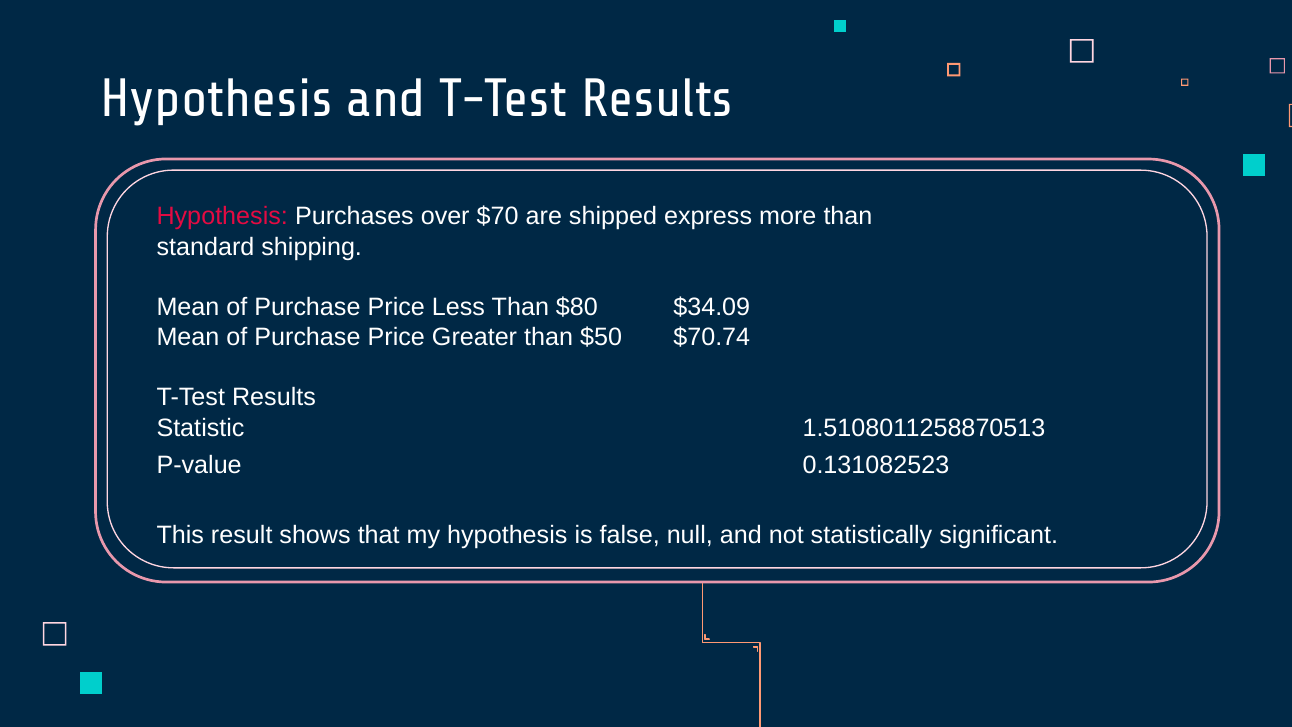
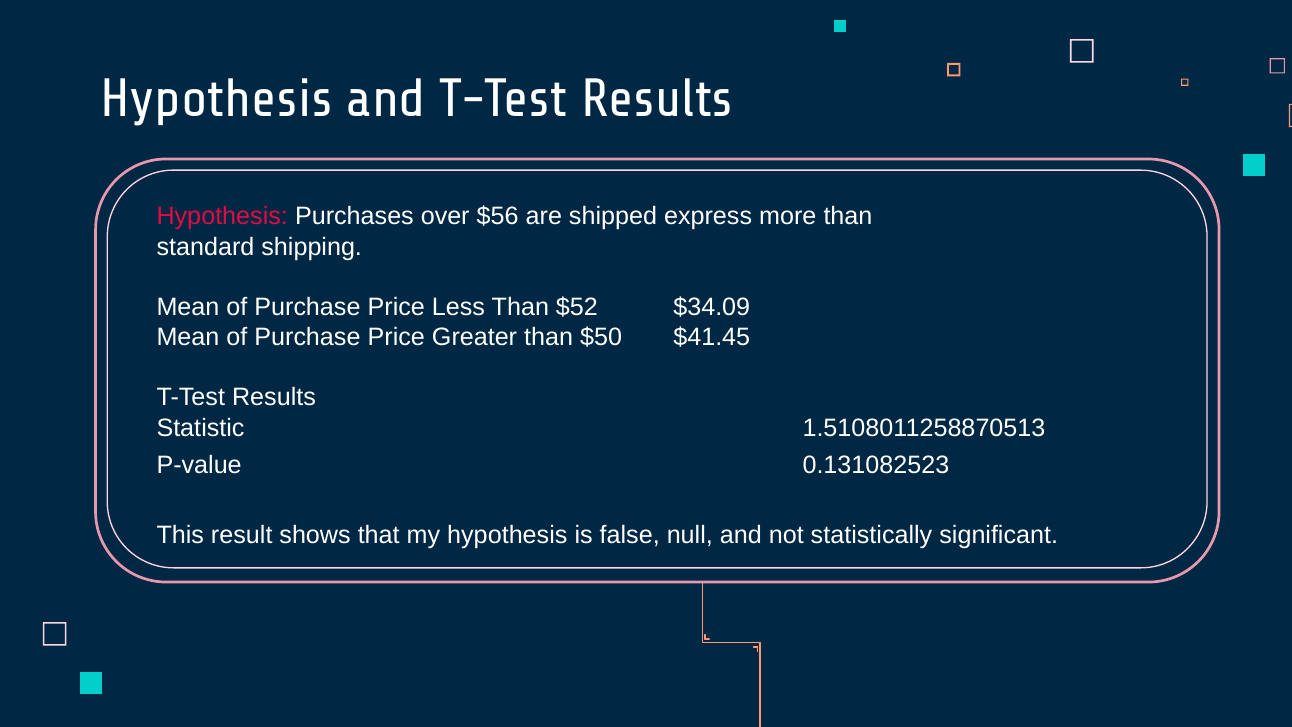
$70: $70 -> $56 (498, 216)
$80: $80 -> $52 (577, 307)
$70.74: $70.74 -> $41.45 (712, 337)
